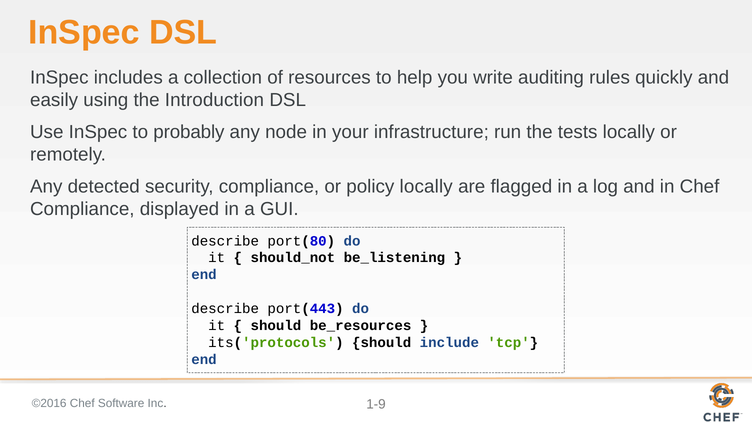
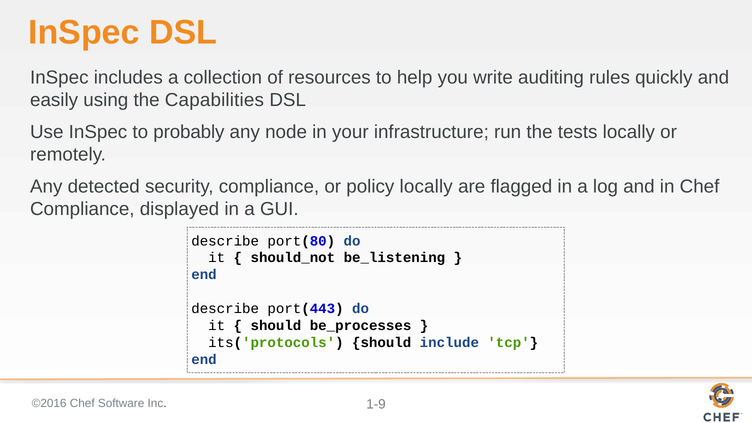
Introduction: Introduction -> Capabilities (214, 100)
be_resources: be_resources -> be_processes (361, 326)
